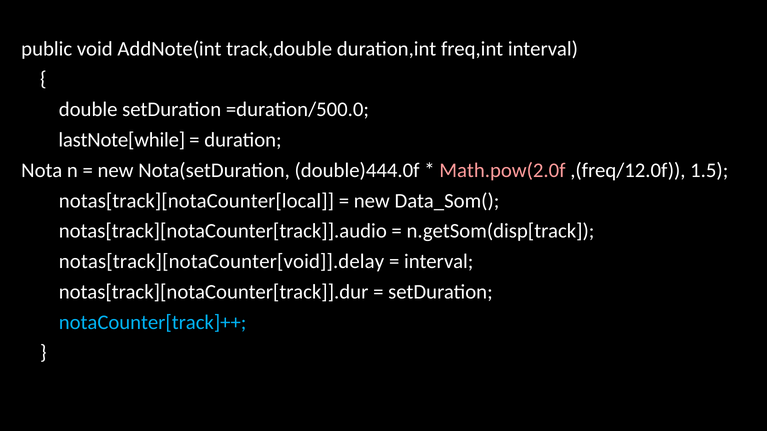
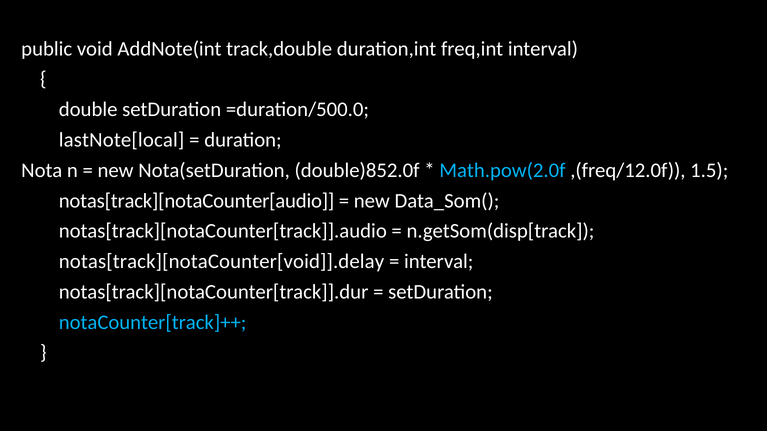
lastNote[while: lastNote[while -> lastNote[local (122, 140)
double)444.0f: double)444.0f -> double)852.0f (357, 170)
Math.pow(2.0f colour: pink -> light blue (502, 170)
notas[track][notaCounter[local: notas[track][notaCounter[local -> notas[track][notaCounter[audio (197, 201)
